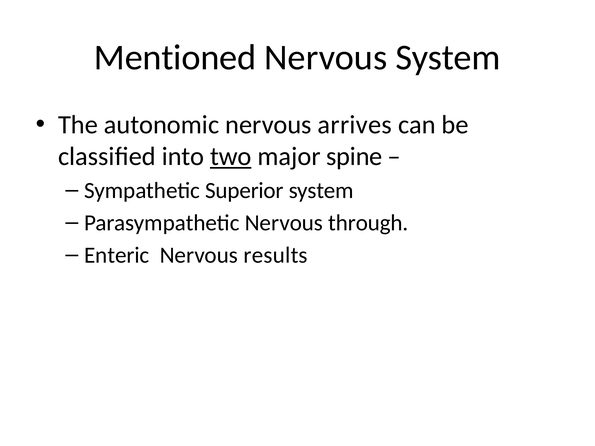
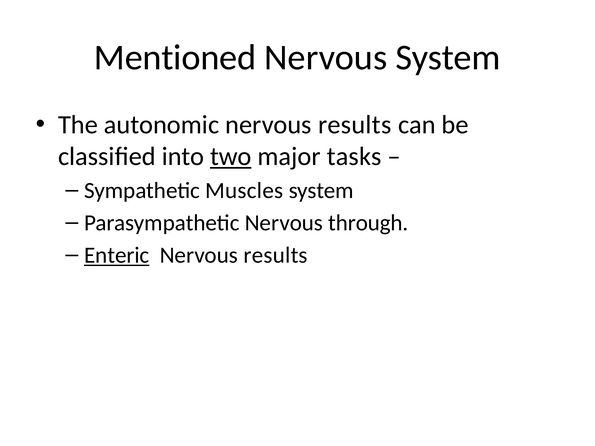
autonomic nervous arrives: arrives -> results (355, 125)
spine: spine -> tasks (354, 157)
Superior: Superior -> Muscles (244, 191)
Enteric underline: none -> present (117, 255)
